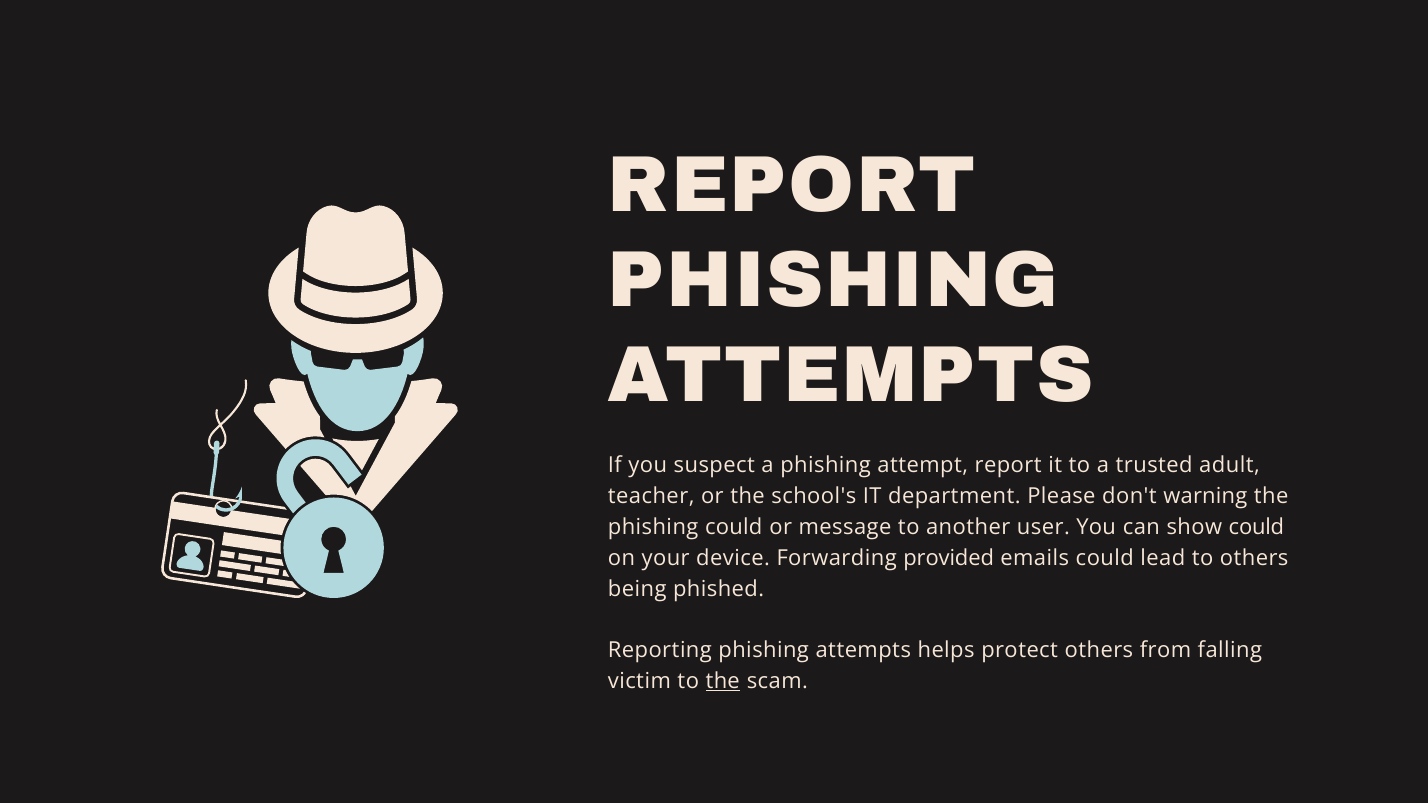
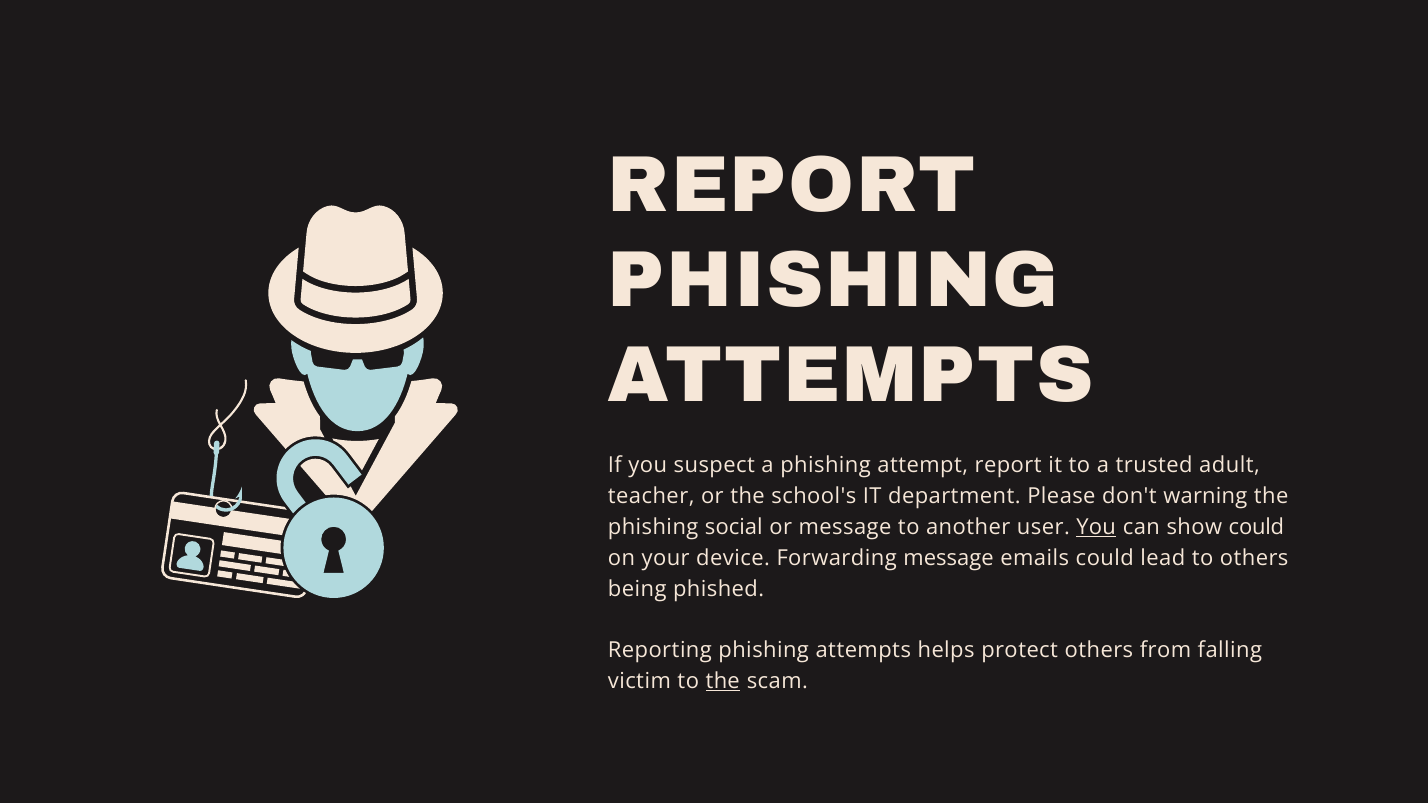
phishing could: could -> social (734, 527)
You underline: none -> present (1096, 527)
Forwarding provided: provided -> message (949, 558)
